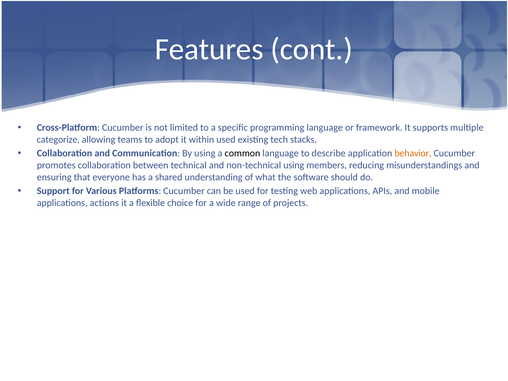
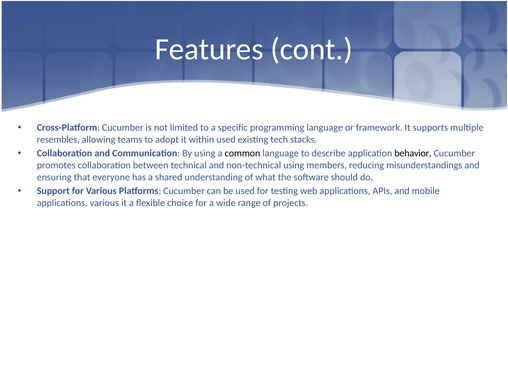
categorize: categorize -> resembles (58, 140)
behavior colour: orange -> black (413, 153)
applications actions: actions -> various (104, 203)
